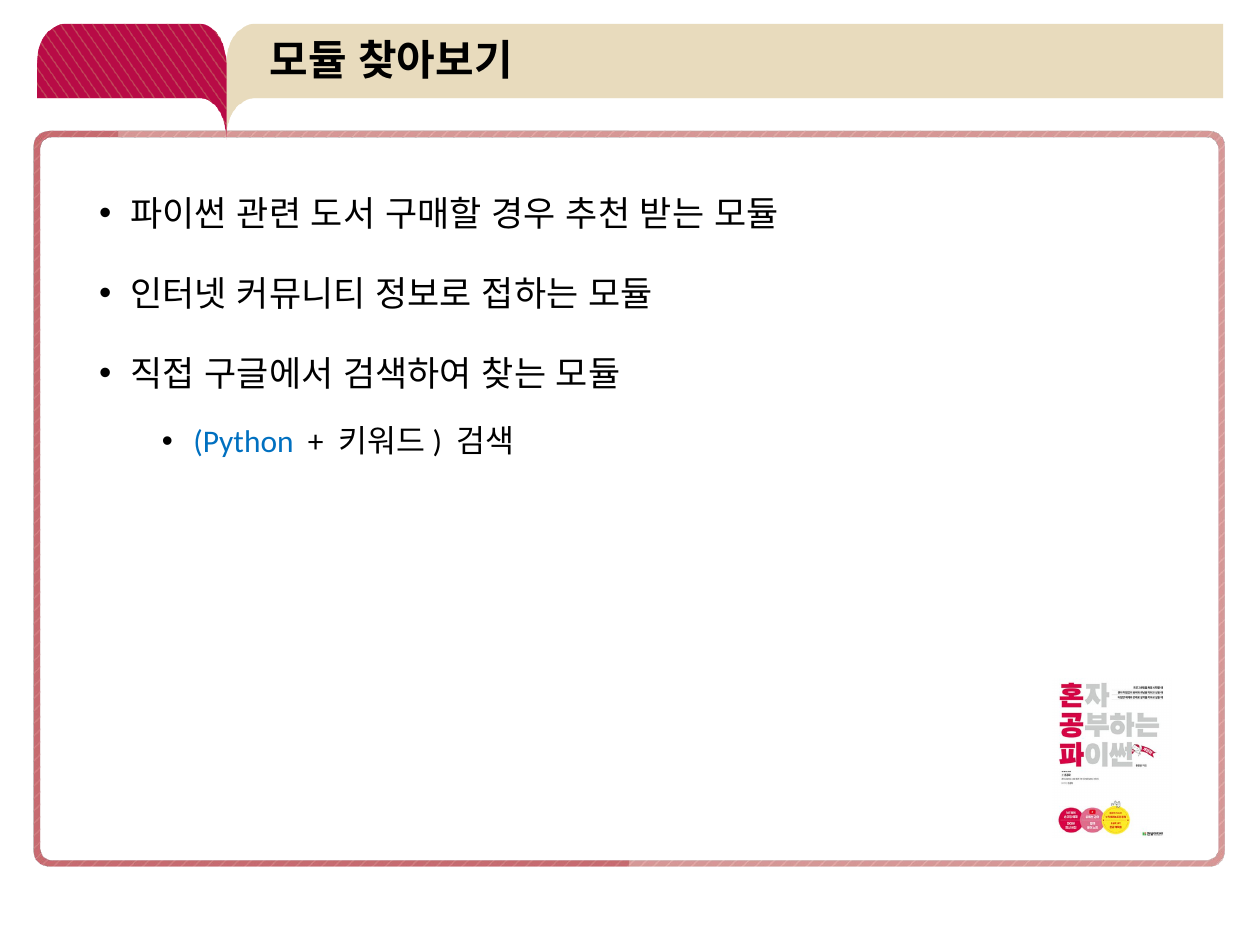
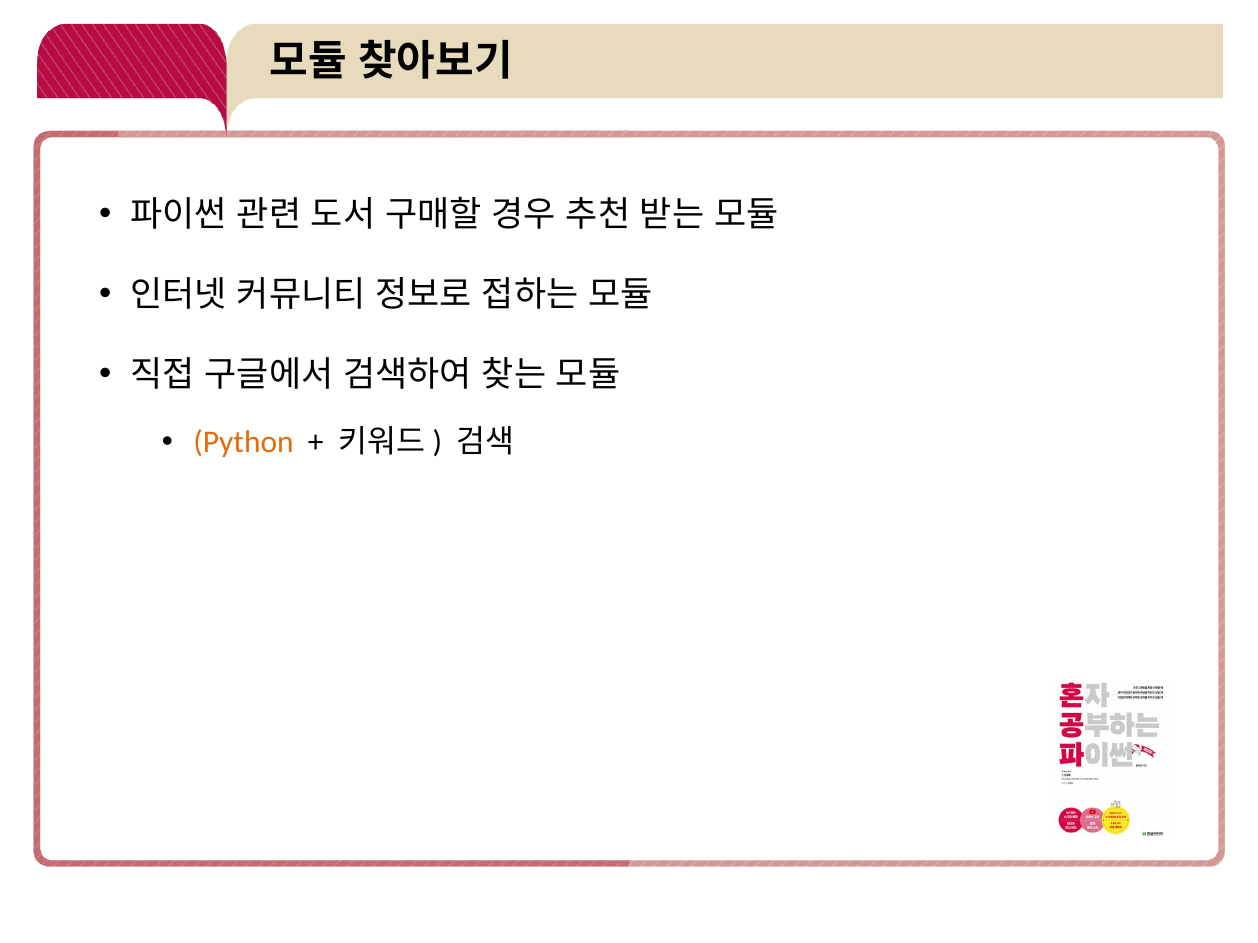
Python colour: blue -> orange (244, 443)
